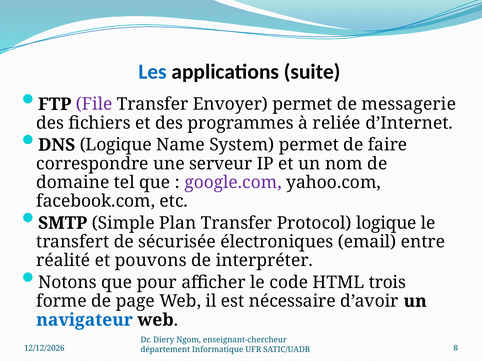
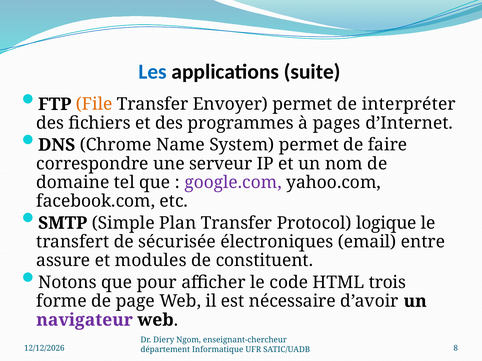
File colour: purple -> orange (94, 104)
messagerie: messagerie -> interpréter (409, 104)
reliée: reliée -> pages (337, 123)
DNS Logique: Logique -> Chrome (116, 145)
réalité: réalité -> assure (63, 261)
pouvons: pouvons -> modules (151, 261)
interpréter: interpréter -> constituent (264, 261)
navigateur colour: blue -> purple (85, 320)
